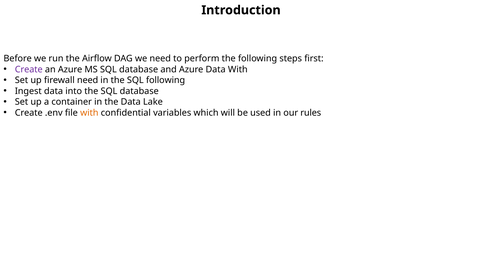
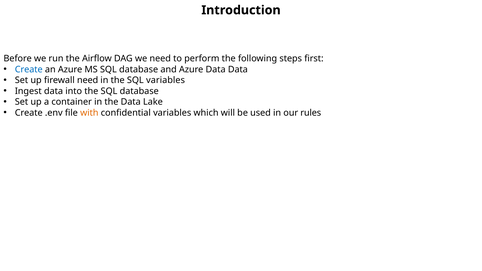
Create colour: purple -> blue (29, 69)
Data With: With -> Data (238, 69)
SQL following: following -> variables (166, 80)
